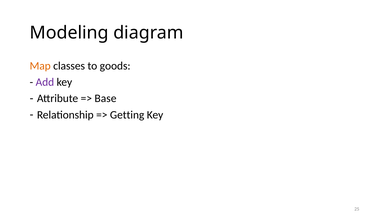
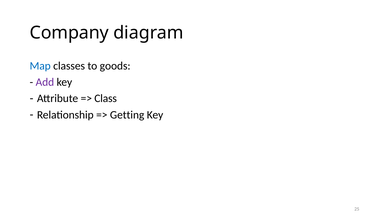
Modeling: Modeling -> Company (69, 33)
Map colour: orange -> blue (40, 66)
Base: Base -> Class (106, 98)
